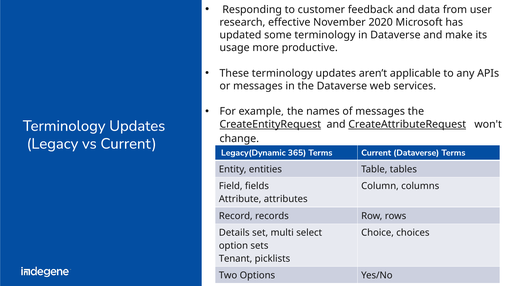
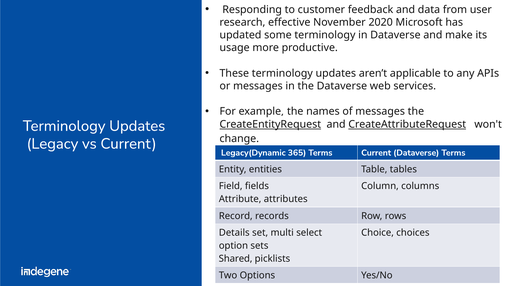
Tenant: Tenant -> Shared (236, 259)
